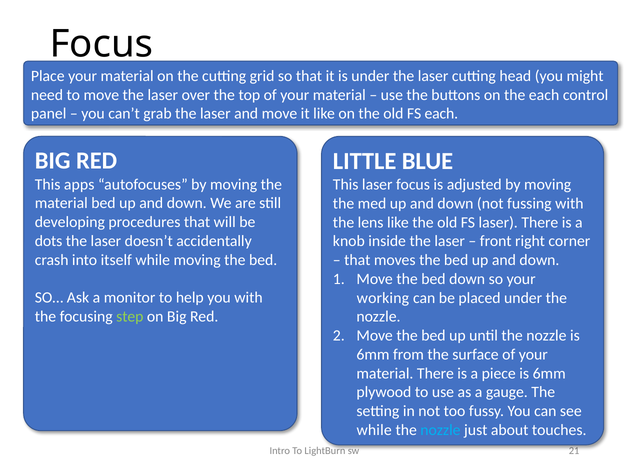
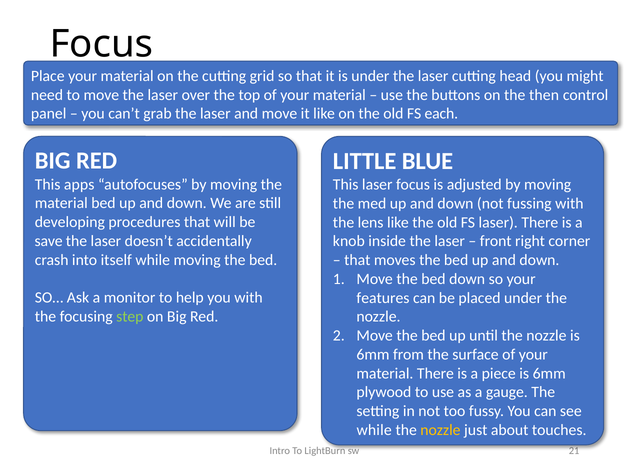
the each: each -> then (544, 95)
dots: dots -> save (49, 241)
working: working -> features (383, 298)
nozzle colour: light blue -> yellow (440, 430)
